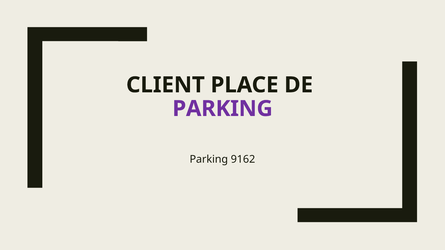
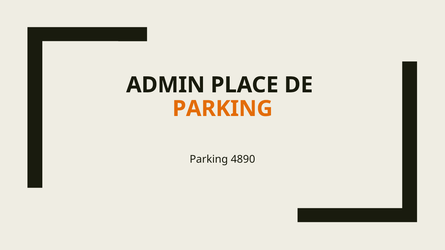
CLIENT: CLIENT -> ADMIN (166, 85)
PARKING colour: purple -> orange (223, 109)
9162: 9162 -> 4890 (243, 160)
